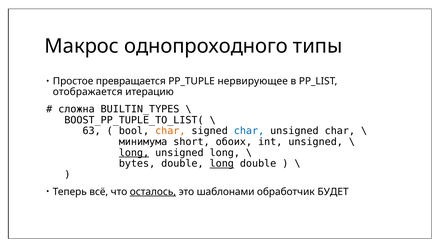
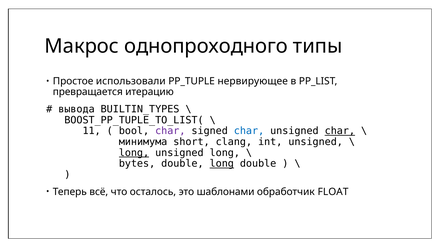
превращается: превращается -> использовали (131, 81)
отображается: отображается -> превращается (88, 92)
сложна: сложна -> вывода (76, 109)
63: 63 -> 11 (92, 131)
char colour: orange -> purple (170, 131)
char underline: none -> present (340, 131)
обоих: обоих -> clang (234, 142)
осталось underline: present -> none (153, 192)
БУДЕТ: БУДЕТ -> FLOAT (333, 192)
